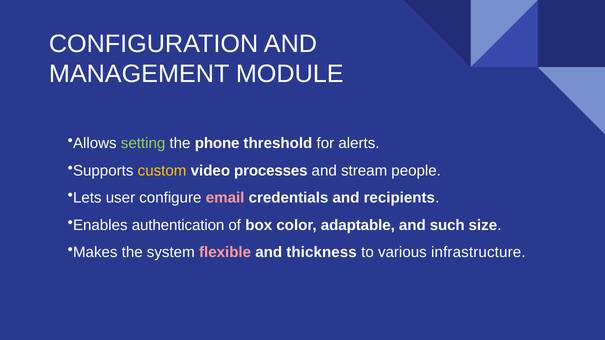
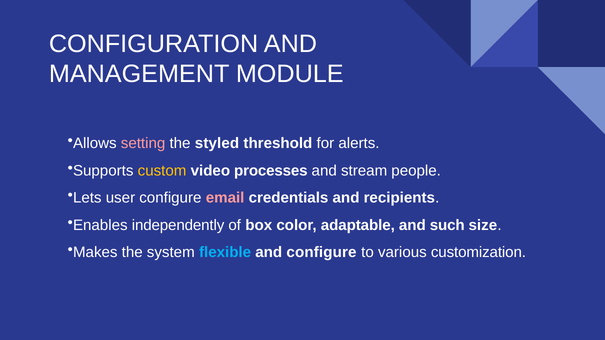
setting colour: light green -> pink (143, 144)
phone: phone -> styled (217, 144)
authentication: authentication -> independently (178, 225)
flexible colour: pink -> light blue (225, 252)
and thickness: thickness -> configure (321, 252)
infrastructure: infrastructure -> customization (478, 252)
